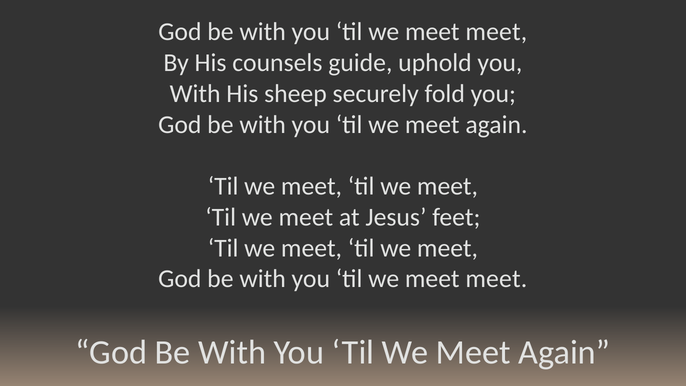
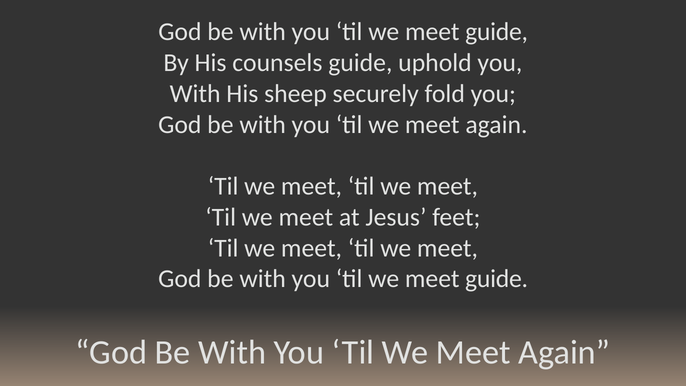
meet: meet -> guide (497, 32)
meet: meet -> guide (497, 279)
